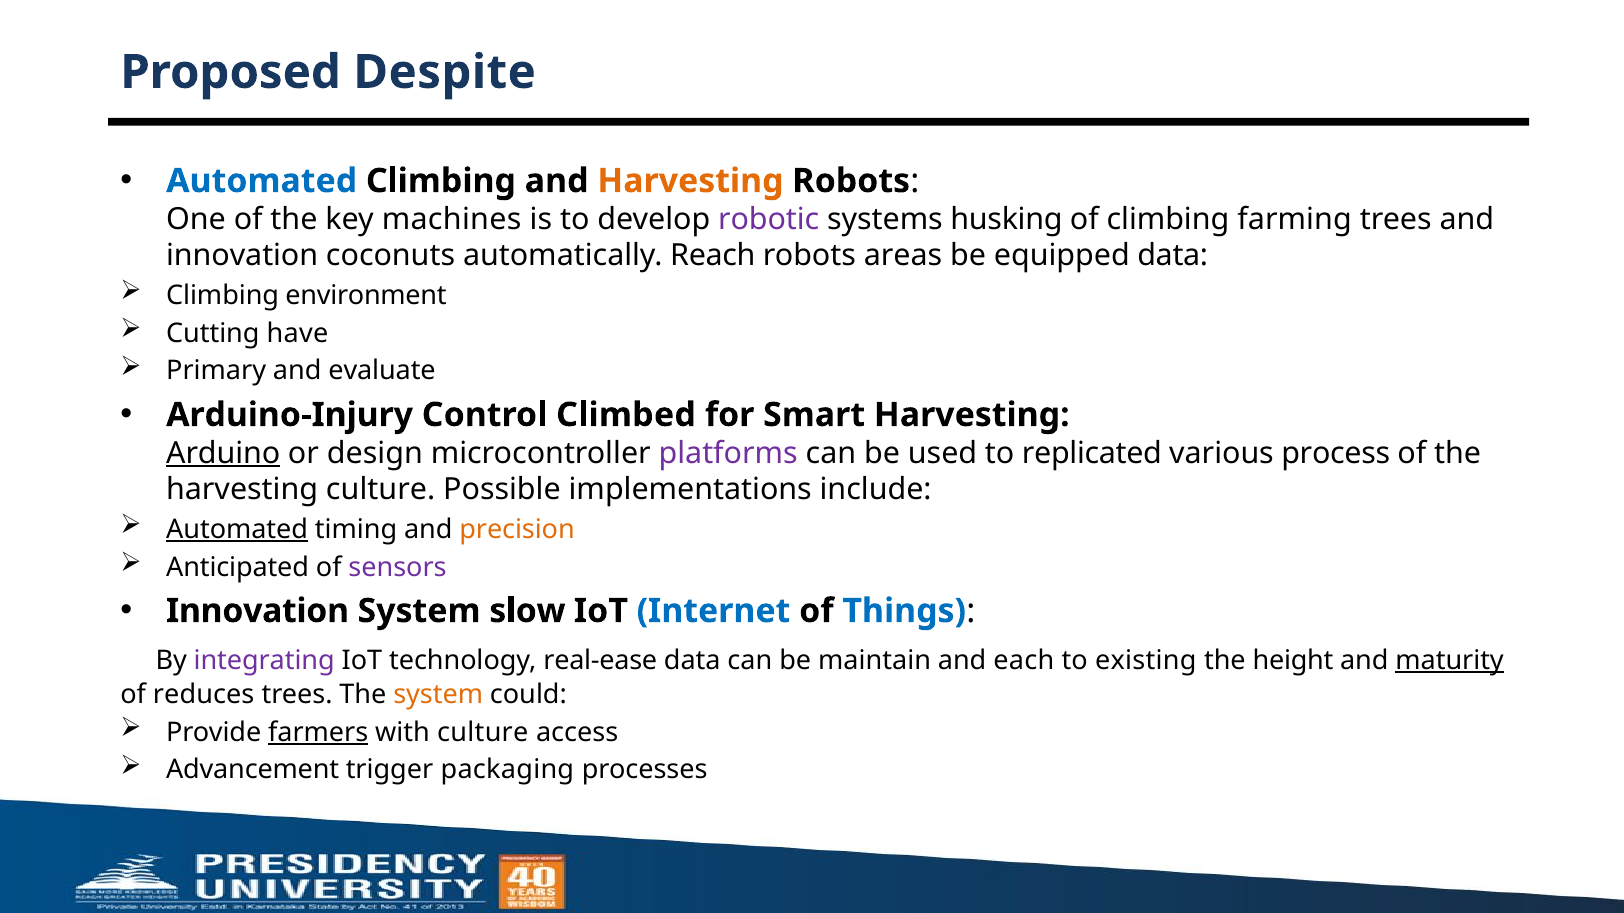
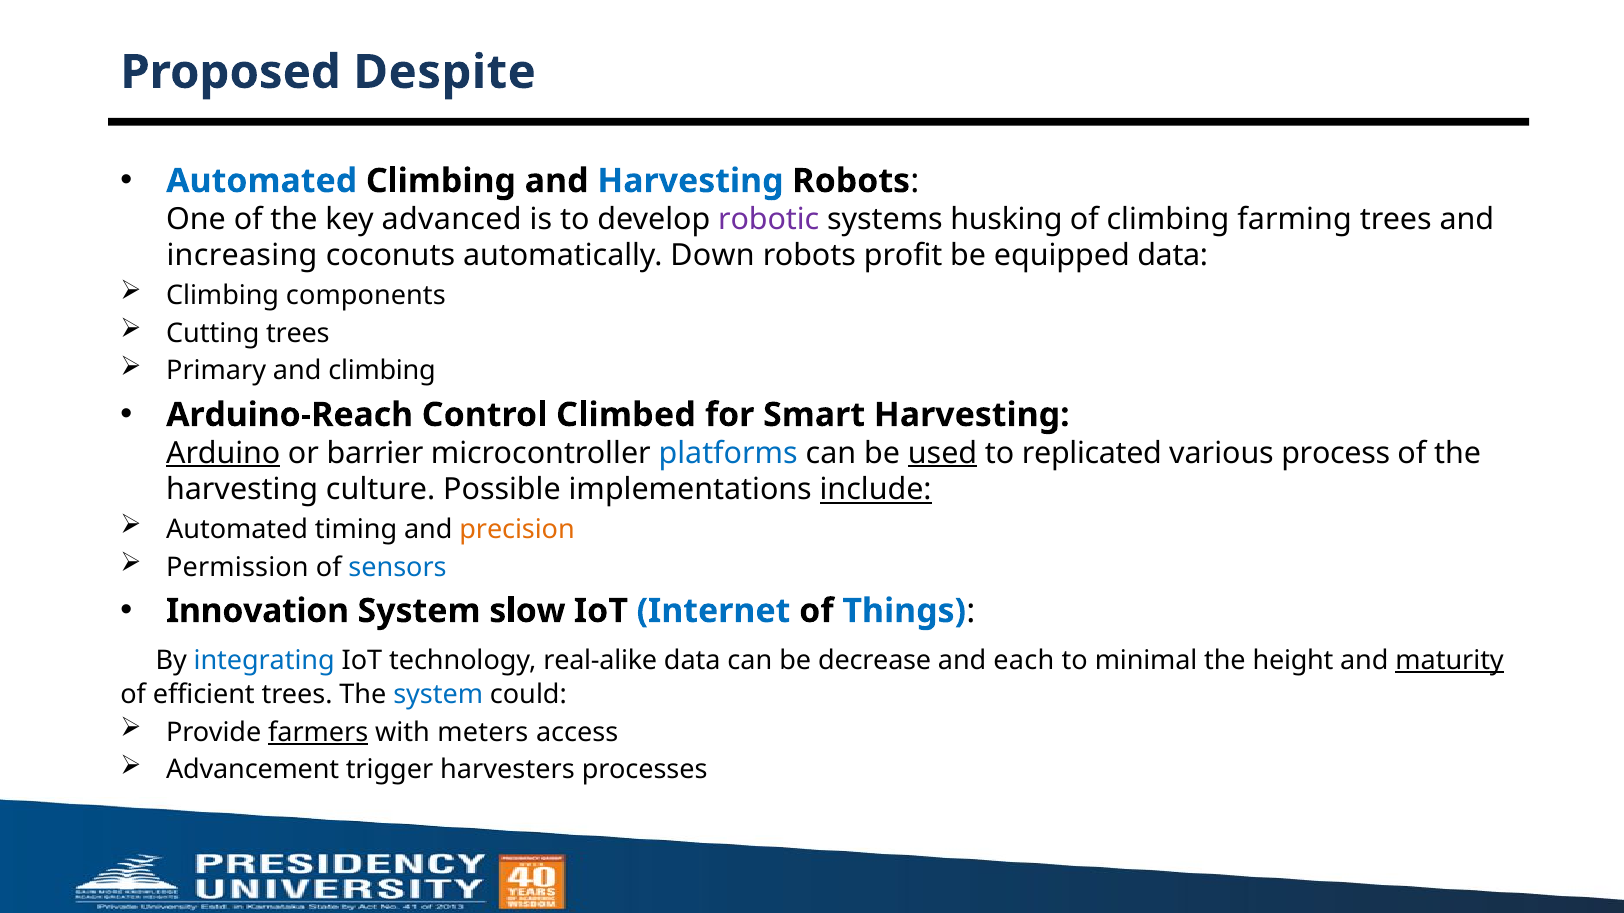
Harvesting colour: orange -> blue (690, 181)
machines: machines -> advanced (452, 219)
innovation: innovation -> increasing (242, 256)
Reach: Reach -> Down (713, 256)
areas: areas -> profit (903, 256)
environment: environment -> components (366, 296)
Cutting have: have -> trees (298, 333)
and evaluate: evaluate -> climbing (382, 371)
Arduino-Injury: Arduino-Injury -> Arduino-Reach (290, 415)
design: design -> barrier (375, 453)
platforms colour: purple -> blue (728, 453)
used underline: none -> present (943, 453)
include underline: none -> present (876, 490)
Automated underline: present -> none (237, 530)
Anticipated: Anticipated -> Permission (237, 567)
sensors colour: purple -> blue (398, 567)
integrating colour: purple -> blue (264, 661)
real-ease: real-ease -> real-alike (600, 661)
maintain: maintain -> decrease (875, 661)
existing: existing -> minimal (1146, 661)
reduces: reduces -> efficient (204, 695)
system colour: orange -> blue (438, 695)
with culture: culture -> meters (483, 733)
packaging: packaging -> harvesters (507, 770)
